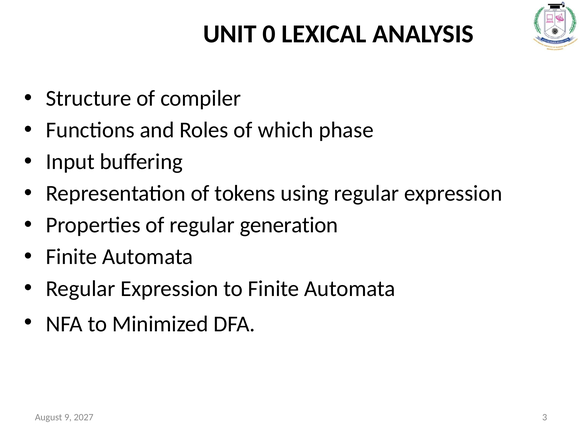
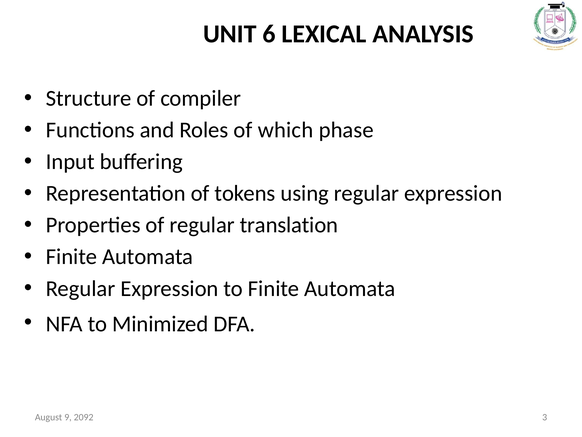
0: 0 -> 6 (269, 34)
generation: generation -> translation (289, 225)
2027: 2027 -> 2092 (84, 417)
